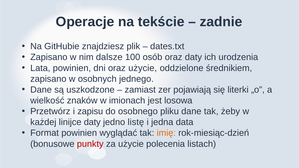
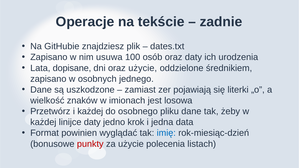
dalsze: dalsze -> usuwa (109, 57)
Lata powinien: powinien -> dopisane (72, 68)
i zapisu: zapisu -> każdej (90, 111)
listę: listę -> krok (136, 122)
imię colour: orange -> blue (166, 133)
